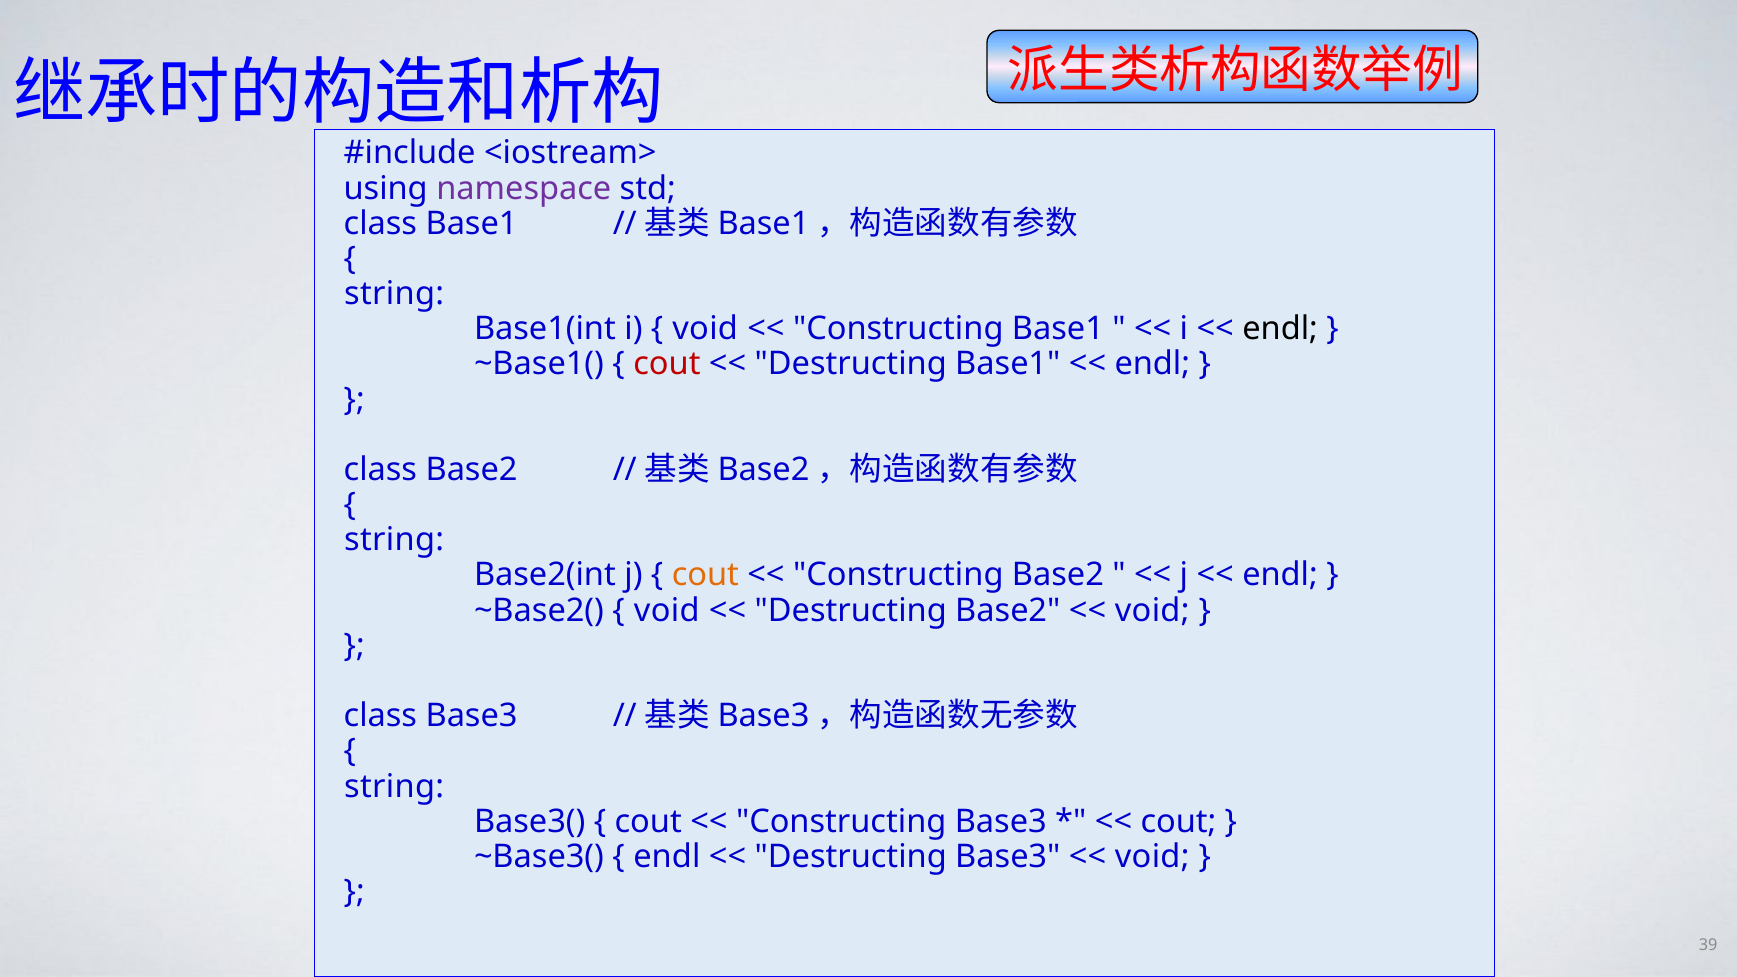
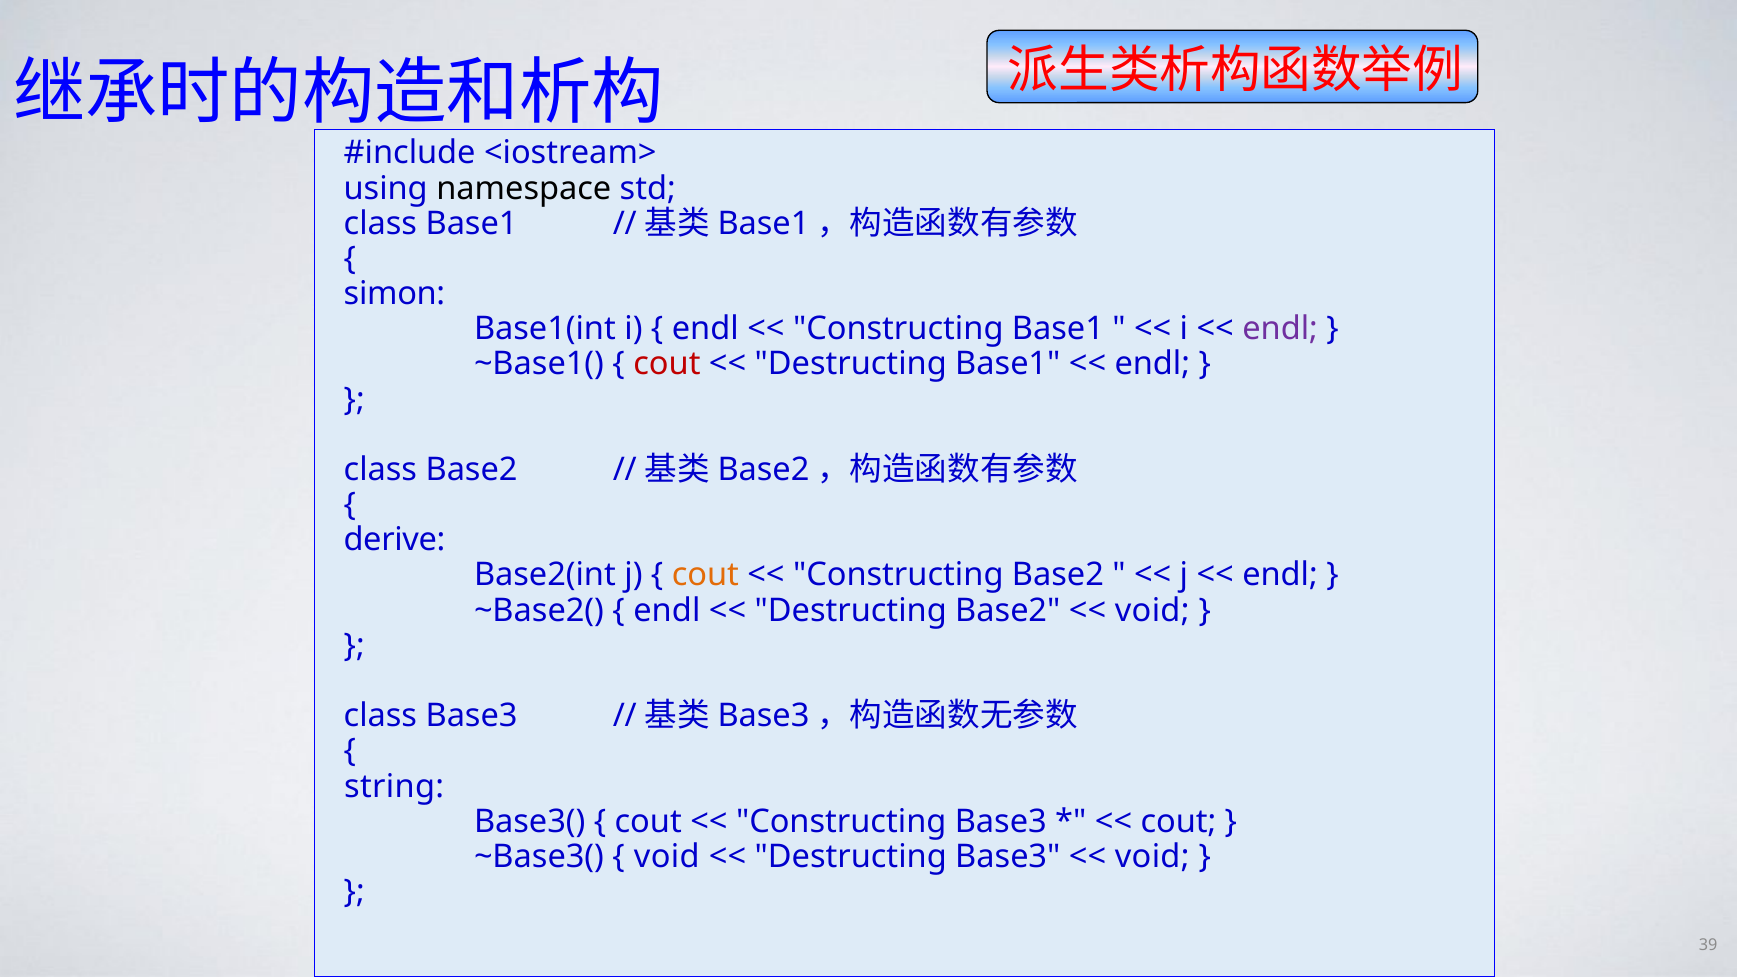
namespace colour: purple -> black (524, 188)
string: string -> simon (394, 294)
void: void -> endl (705, 329)
endl colour: black -> purple (1280, 329)
string: string -> derive (394, 540)
void: void -> endl (667, 610)
endl: endl -> void (667, 857)
